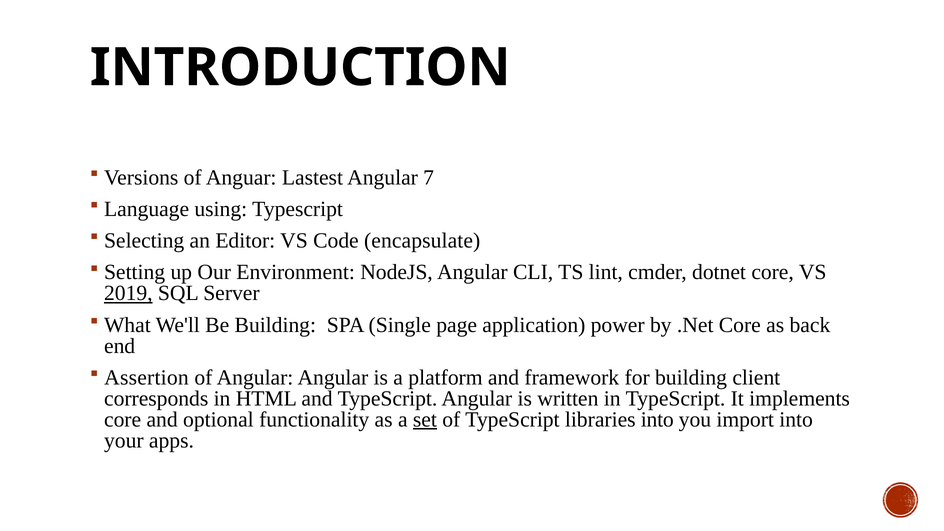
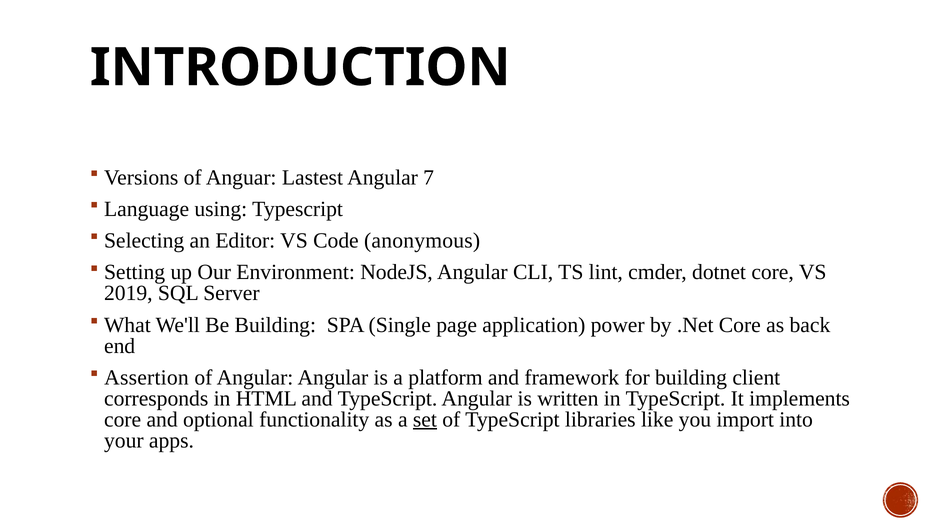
encapsulate: encapsulate -> anonymous (422, 241)
2019 underline: present -> none (128, 293)
libraries into: into -> like (657, 420)
